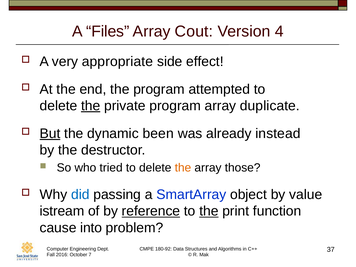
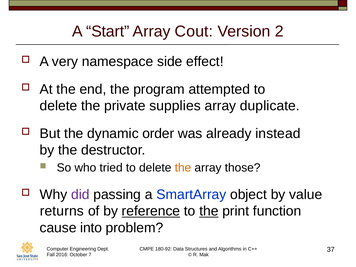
Files: Files -> Start (108, 31)
4: 4 -> 2 (279, 31)
appropriate: appropriate -> namespace (118, 61)
the underline: present -> none (91, 106)
private program: program -> supplies (175, 106)
But underline: present -> none (50, 134)
been: been -> order (158, 134)
did colour: blue -> purple (80, 194)
istream: istream -> returns (62, 211)
